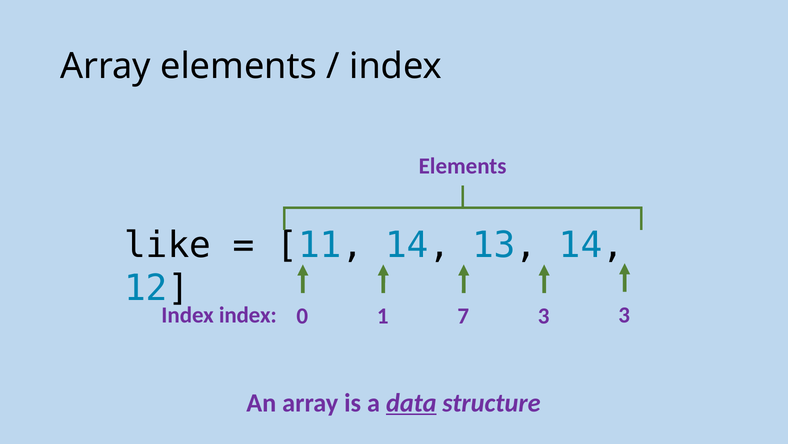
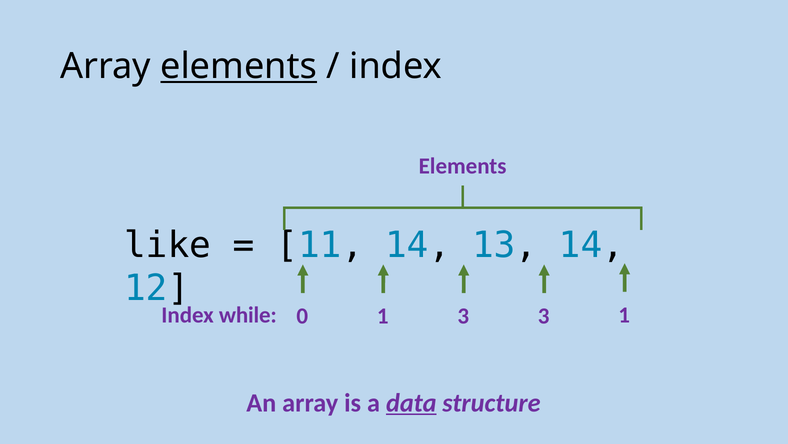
elements underline: none -> present (239, 66)
Index index: index -> while (248, 314)
1 7: 7 -> 3 (463, 316)
3 3: 3 -> 1 (624, 315)
